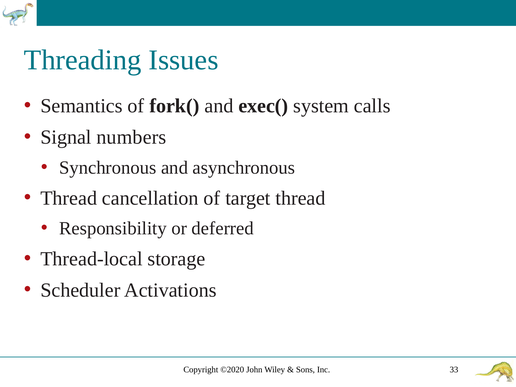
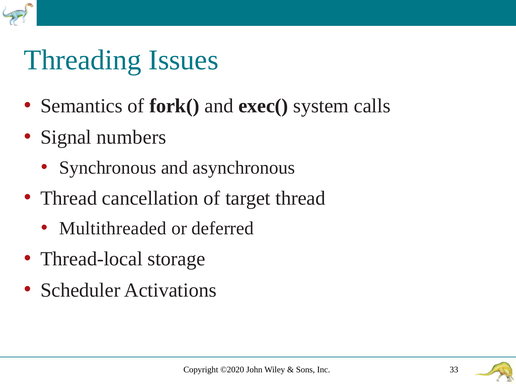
Responsibility: Responsibility -> Multithreaded (113, 228)
